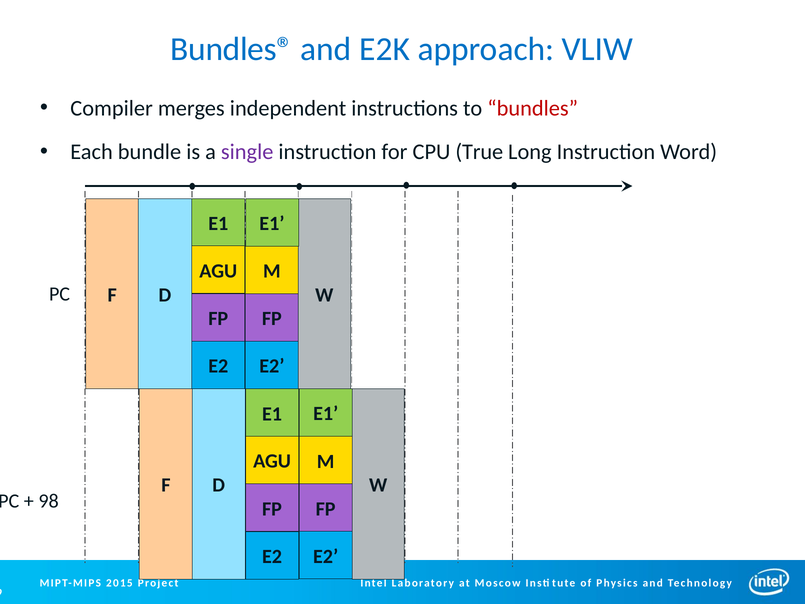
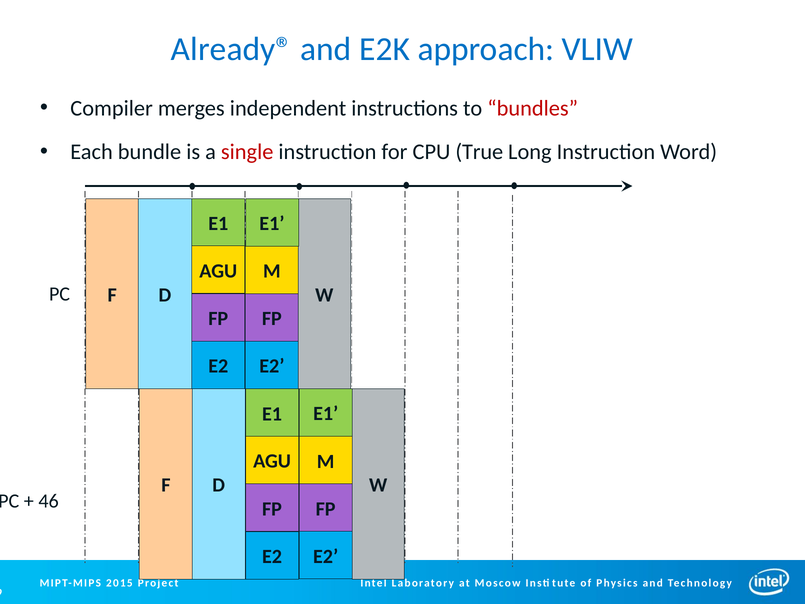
Bundles®: Bundles® -> Already® (232, 49)
single colour: purple -> red (247, 152)
98: 98 -> 46 (49, 501)
